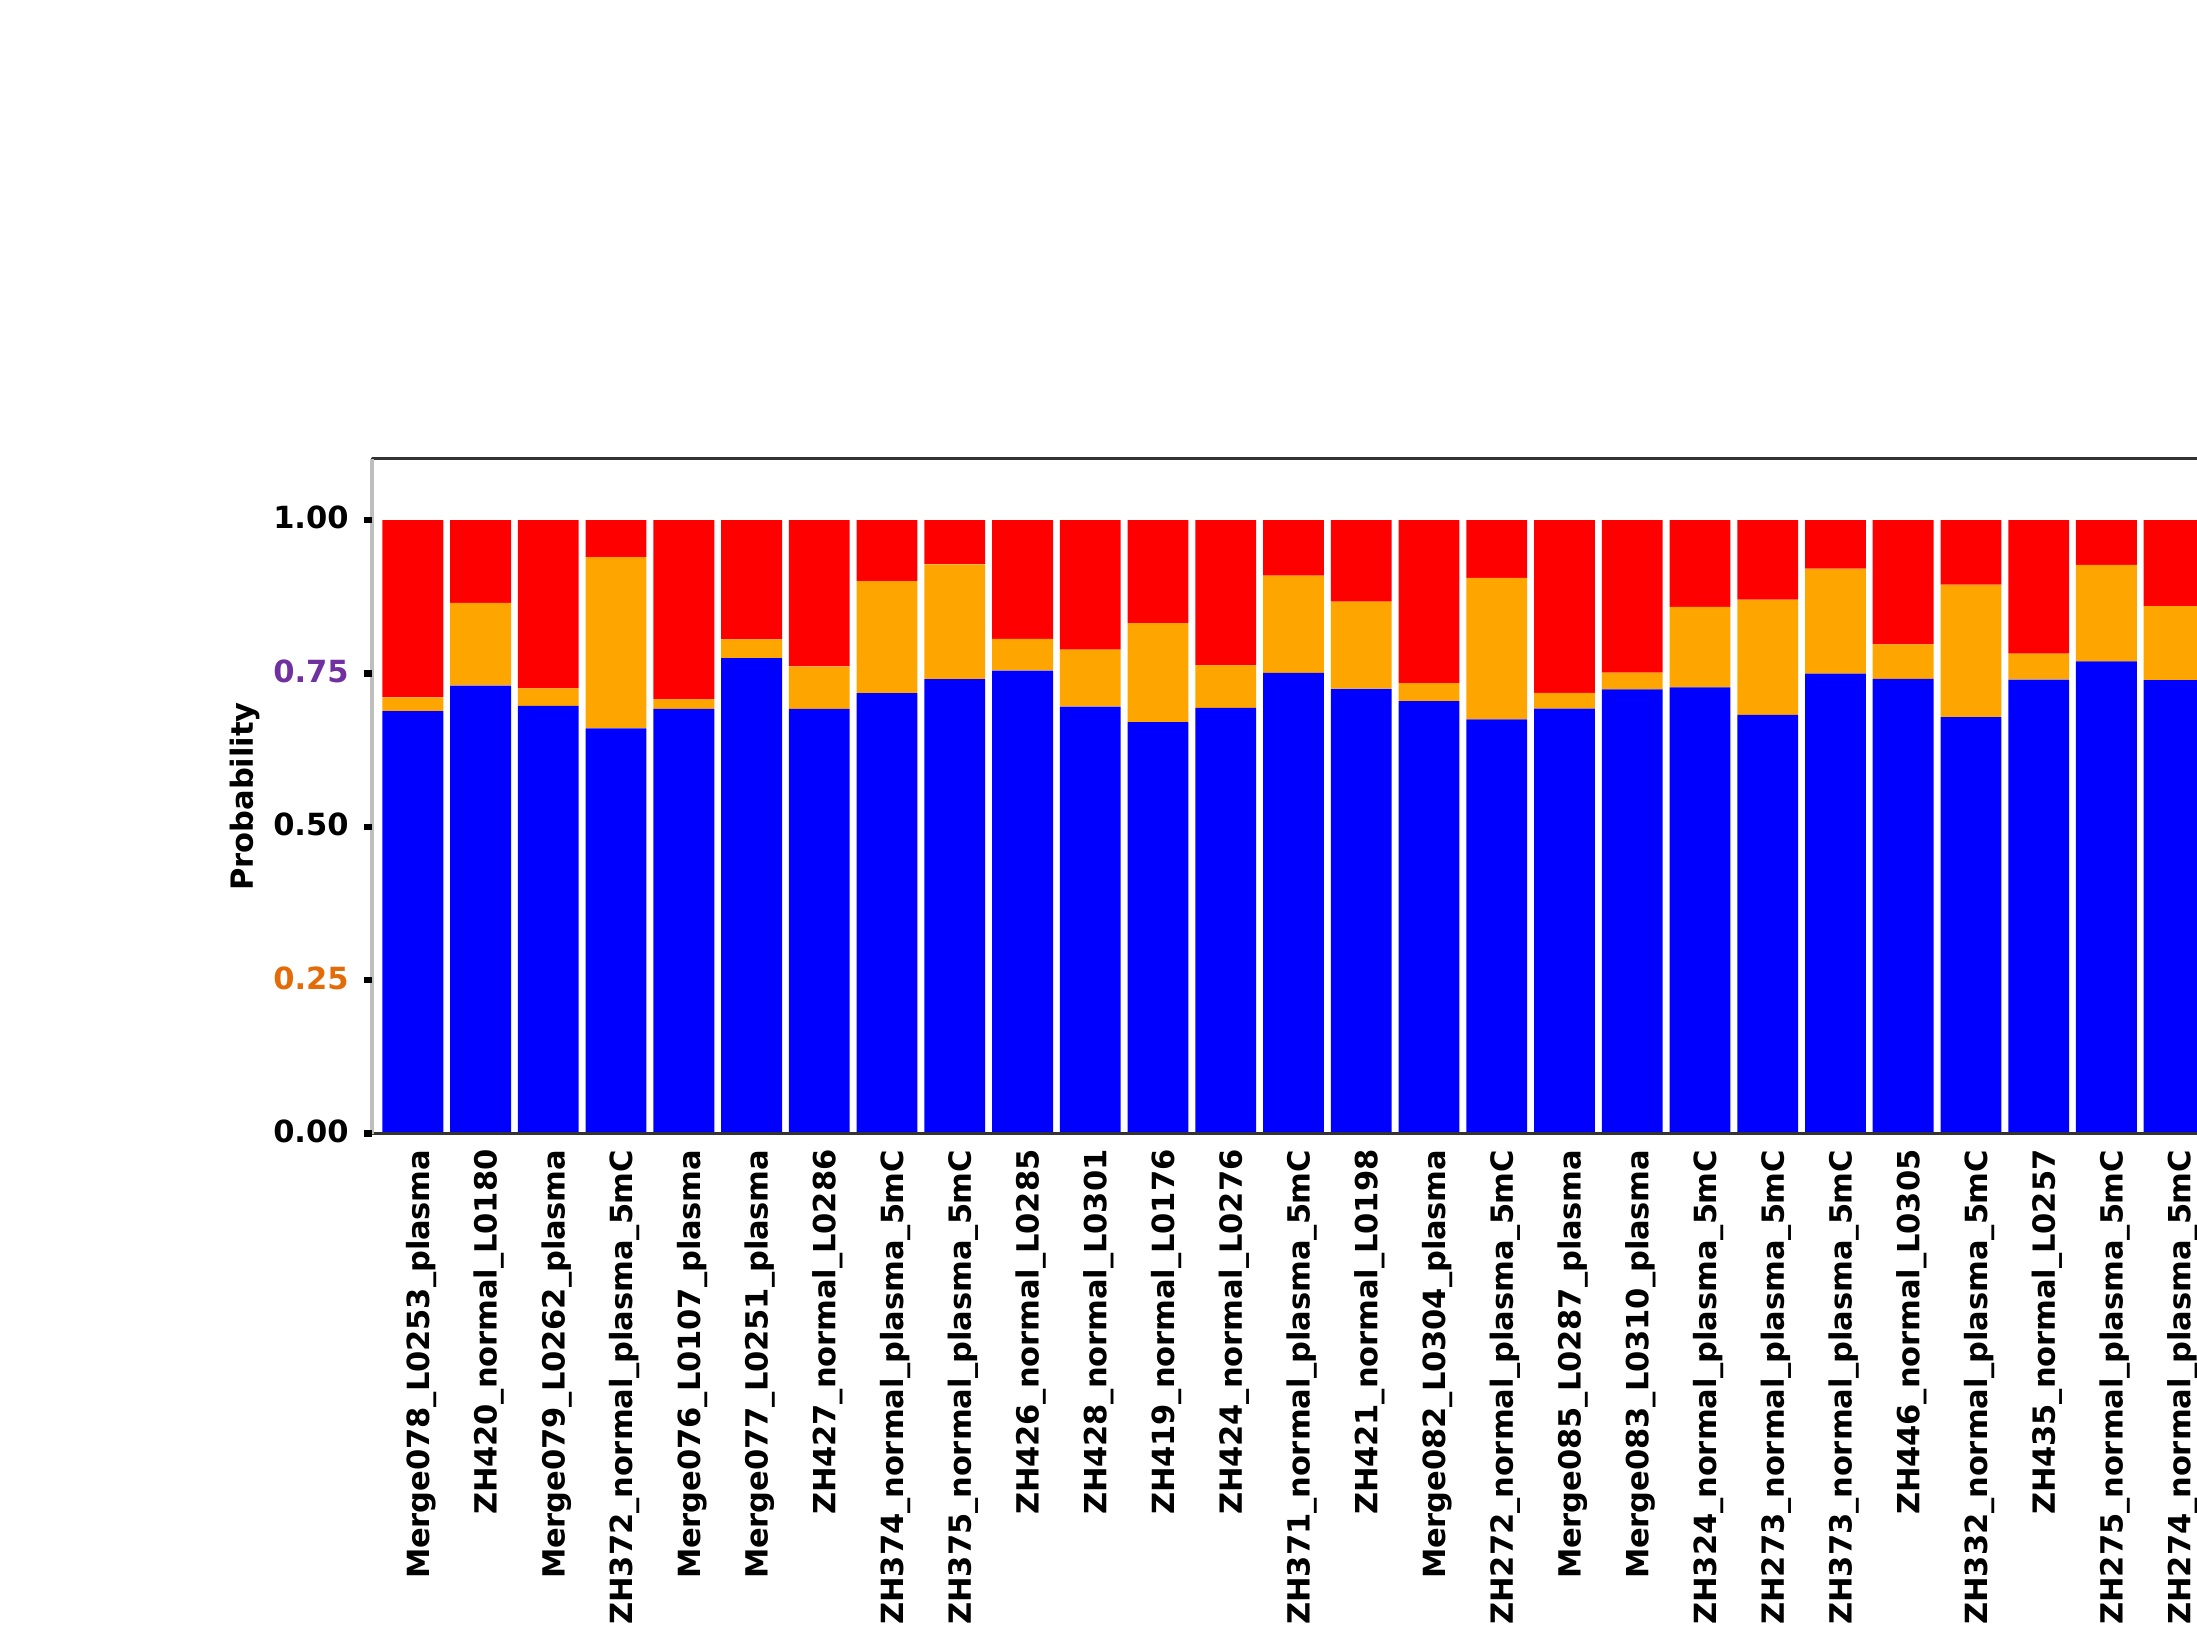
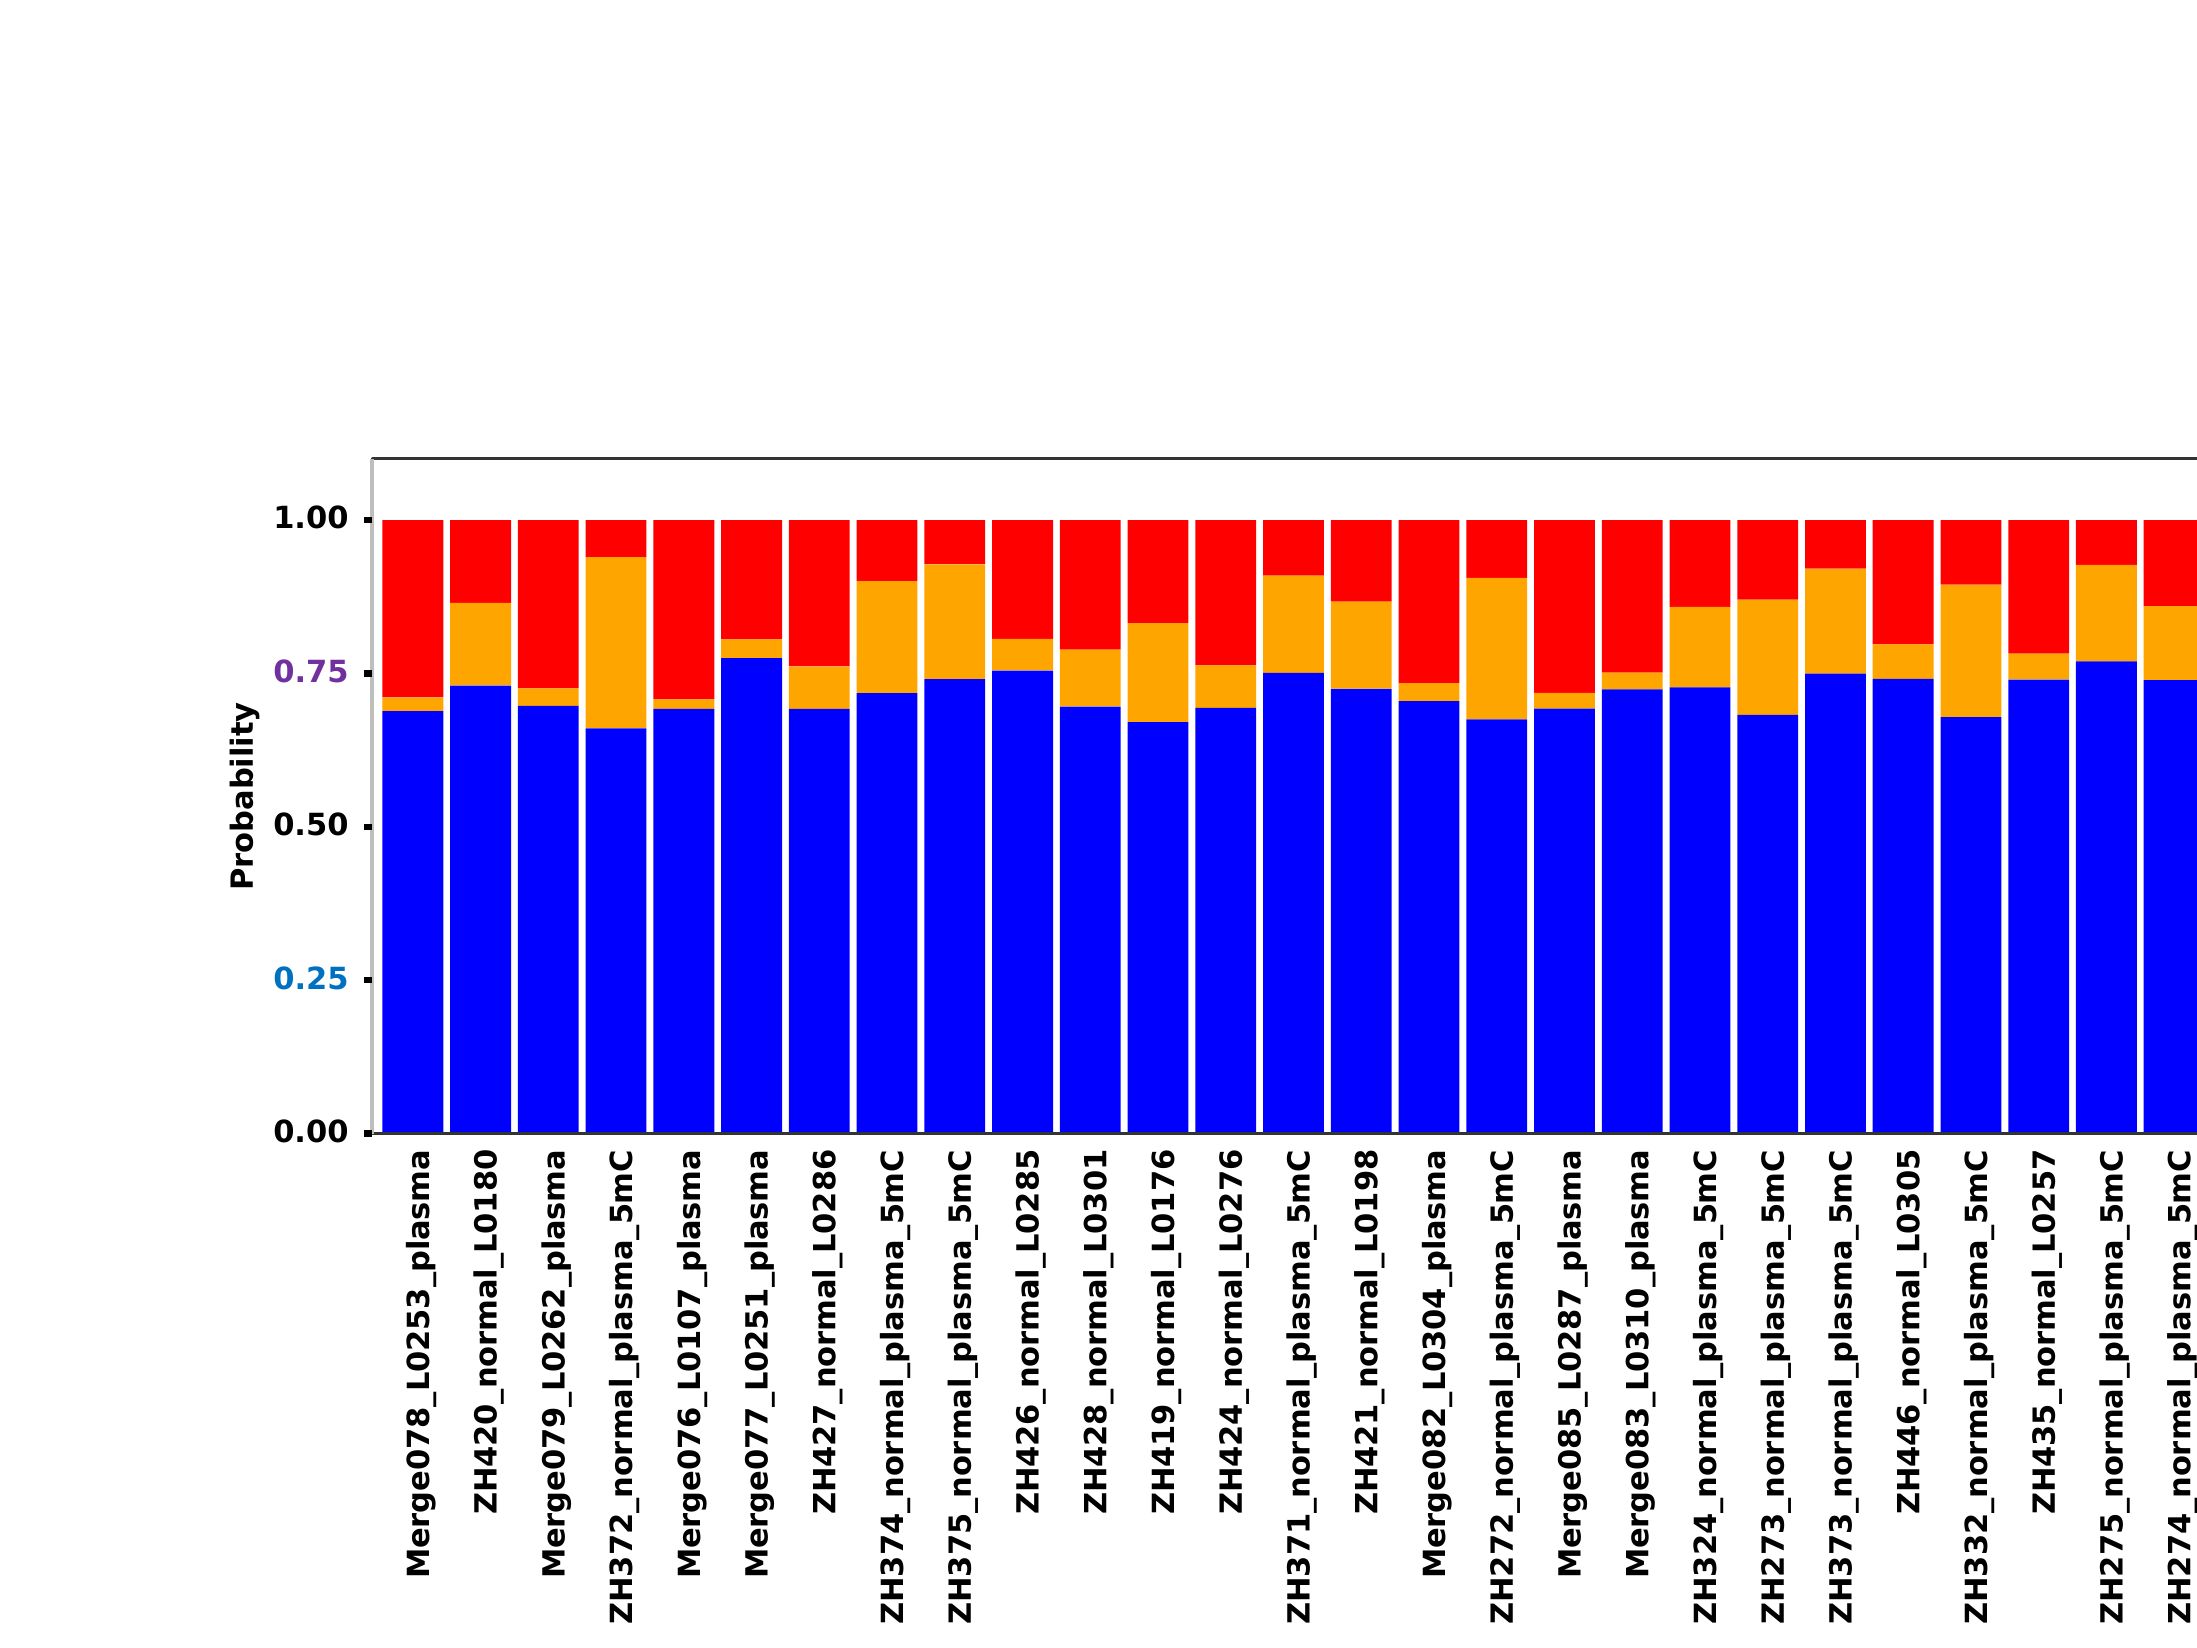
0.25 colour: orange -> blue (311, 979)
